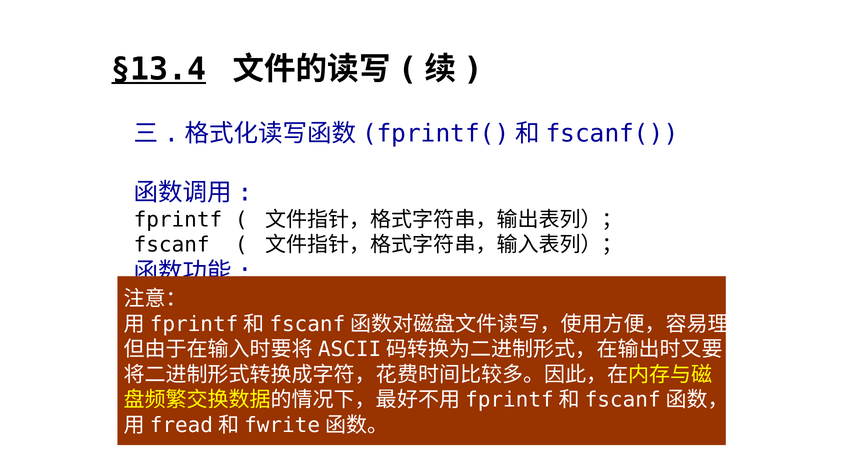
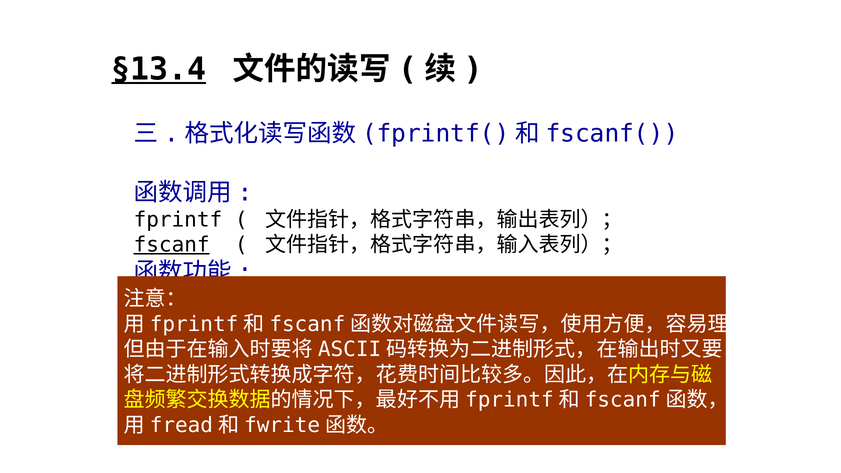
fscanf underline: none -> present (172, 245)
